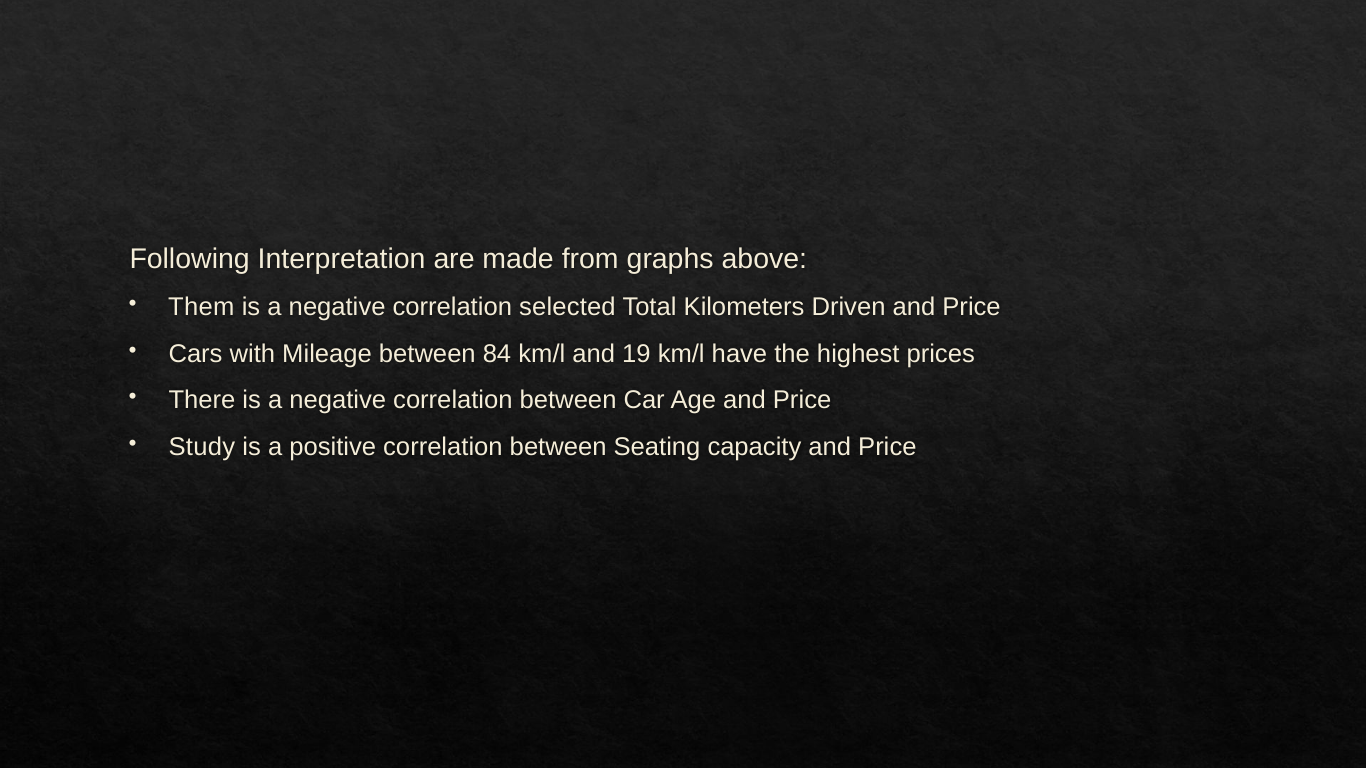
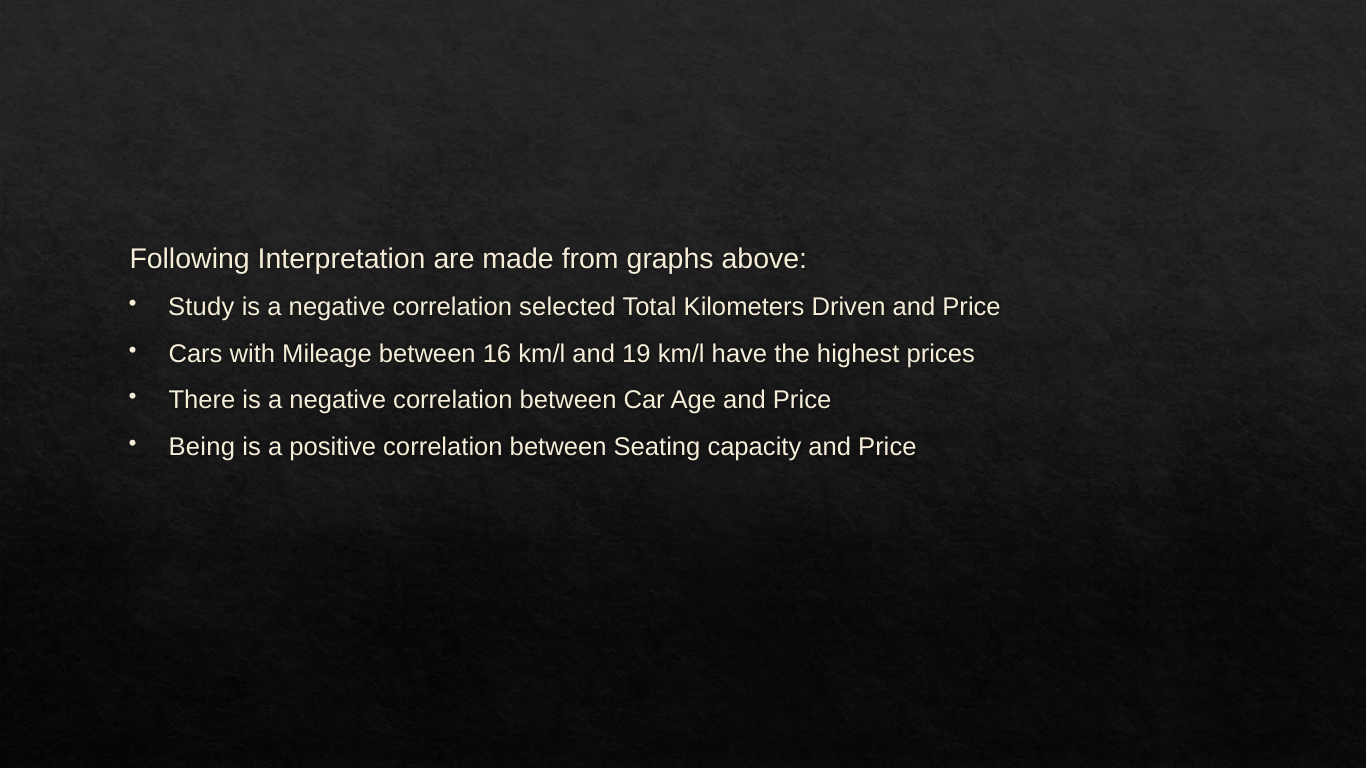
Them: Them -> Study (201, 307)
84: 84 -> 16 (497, 354)
Study: Study -> Being (202, 447)
